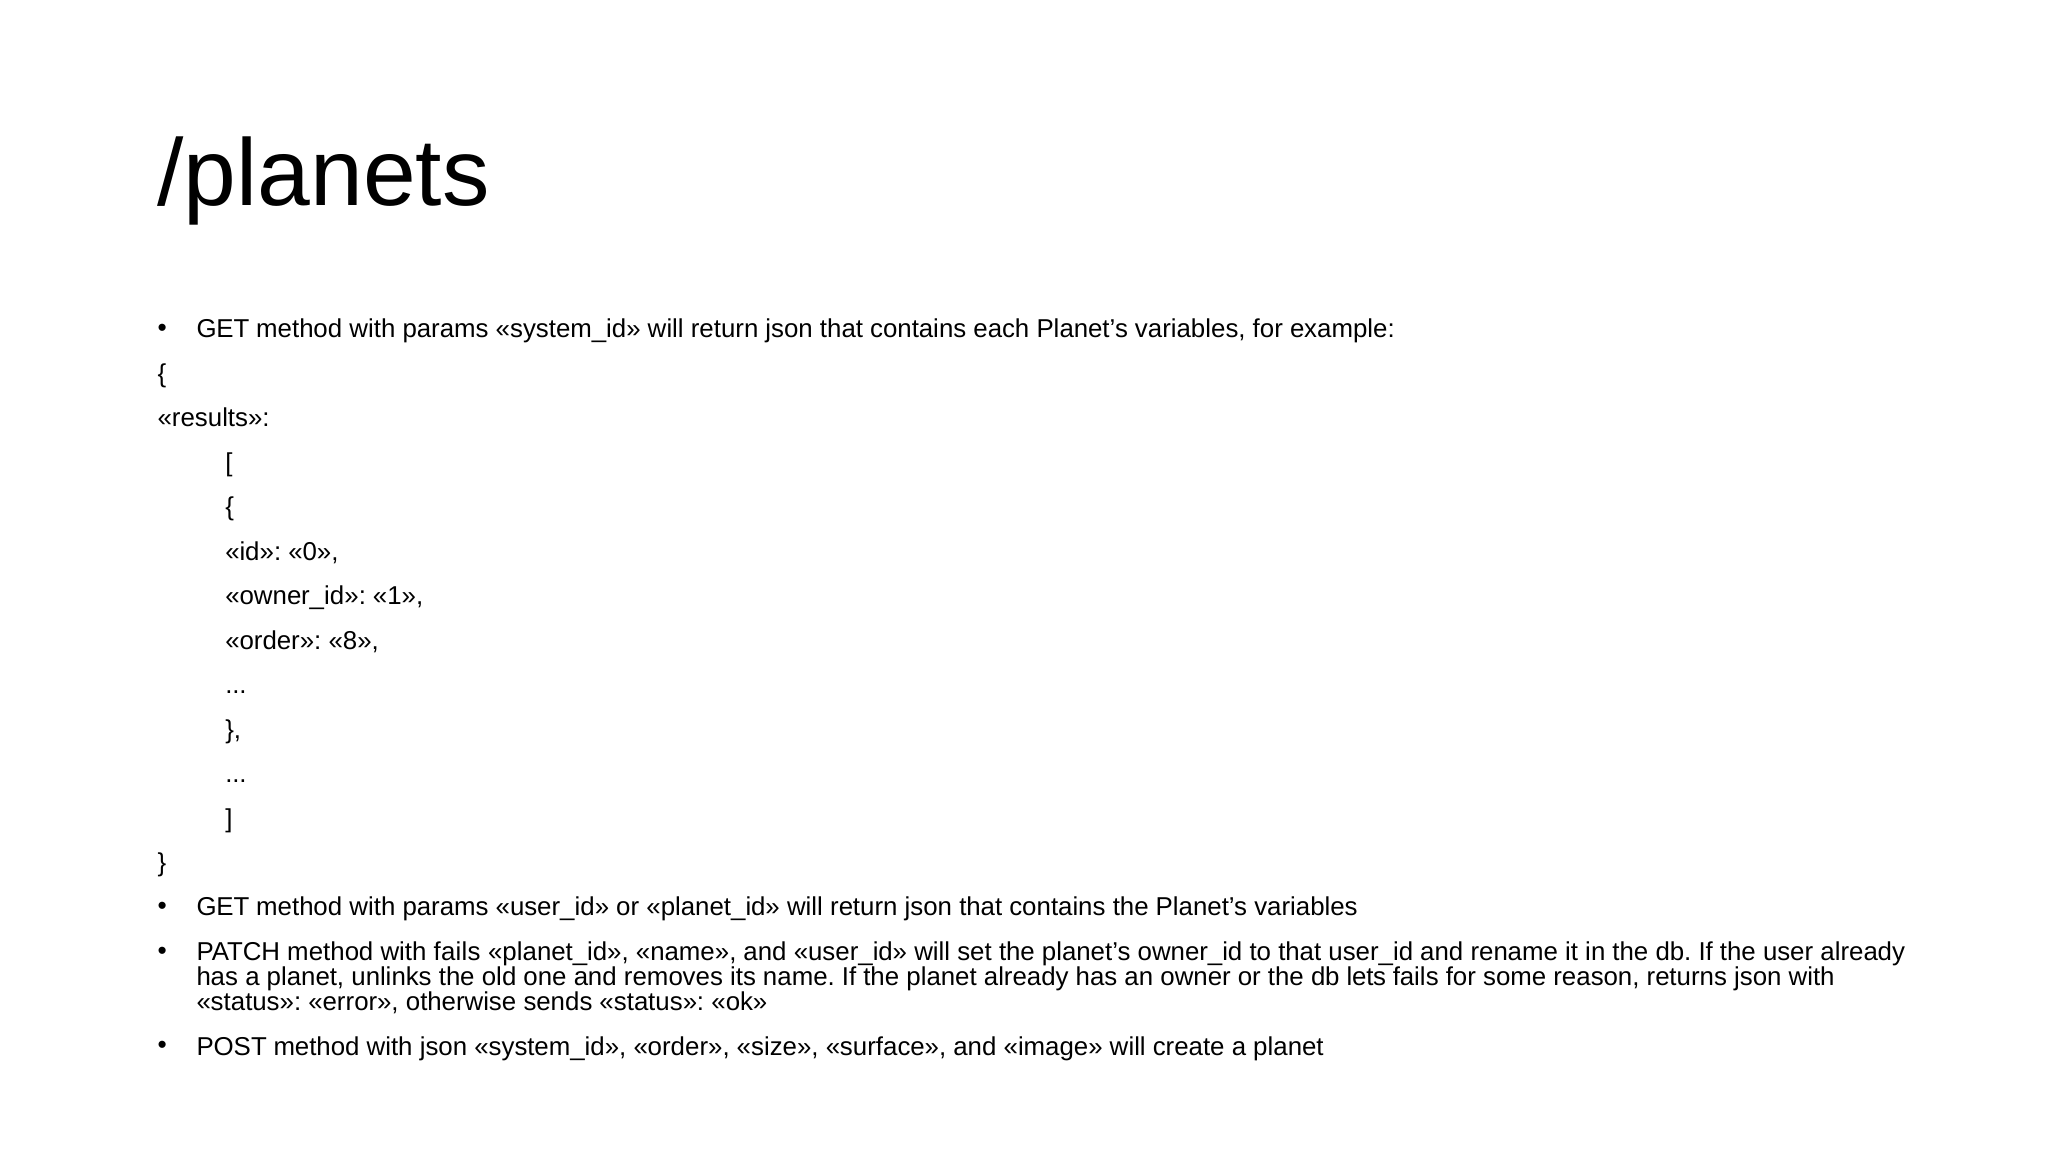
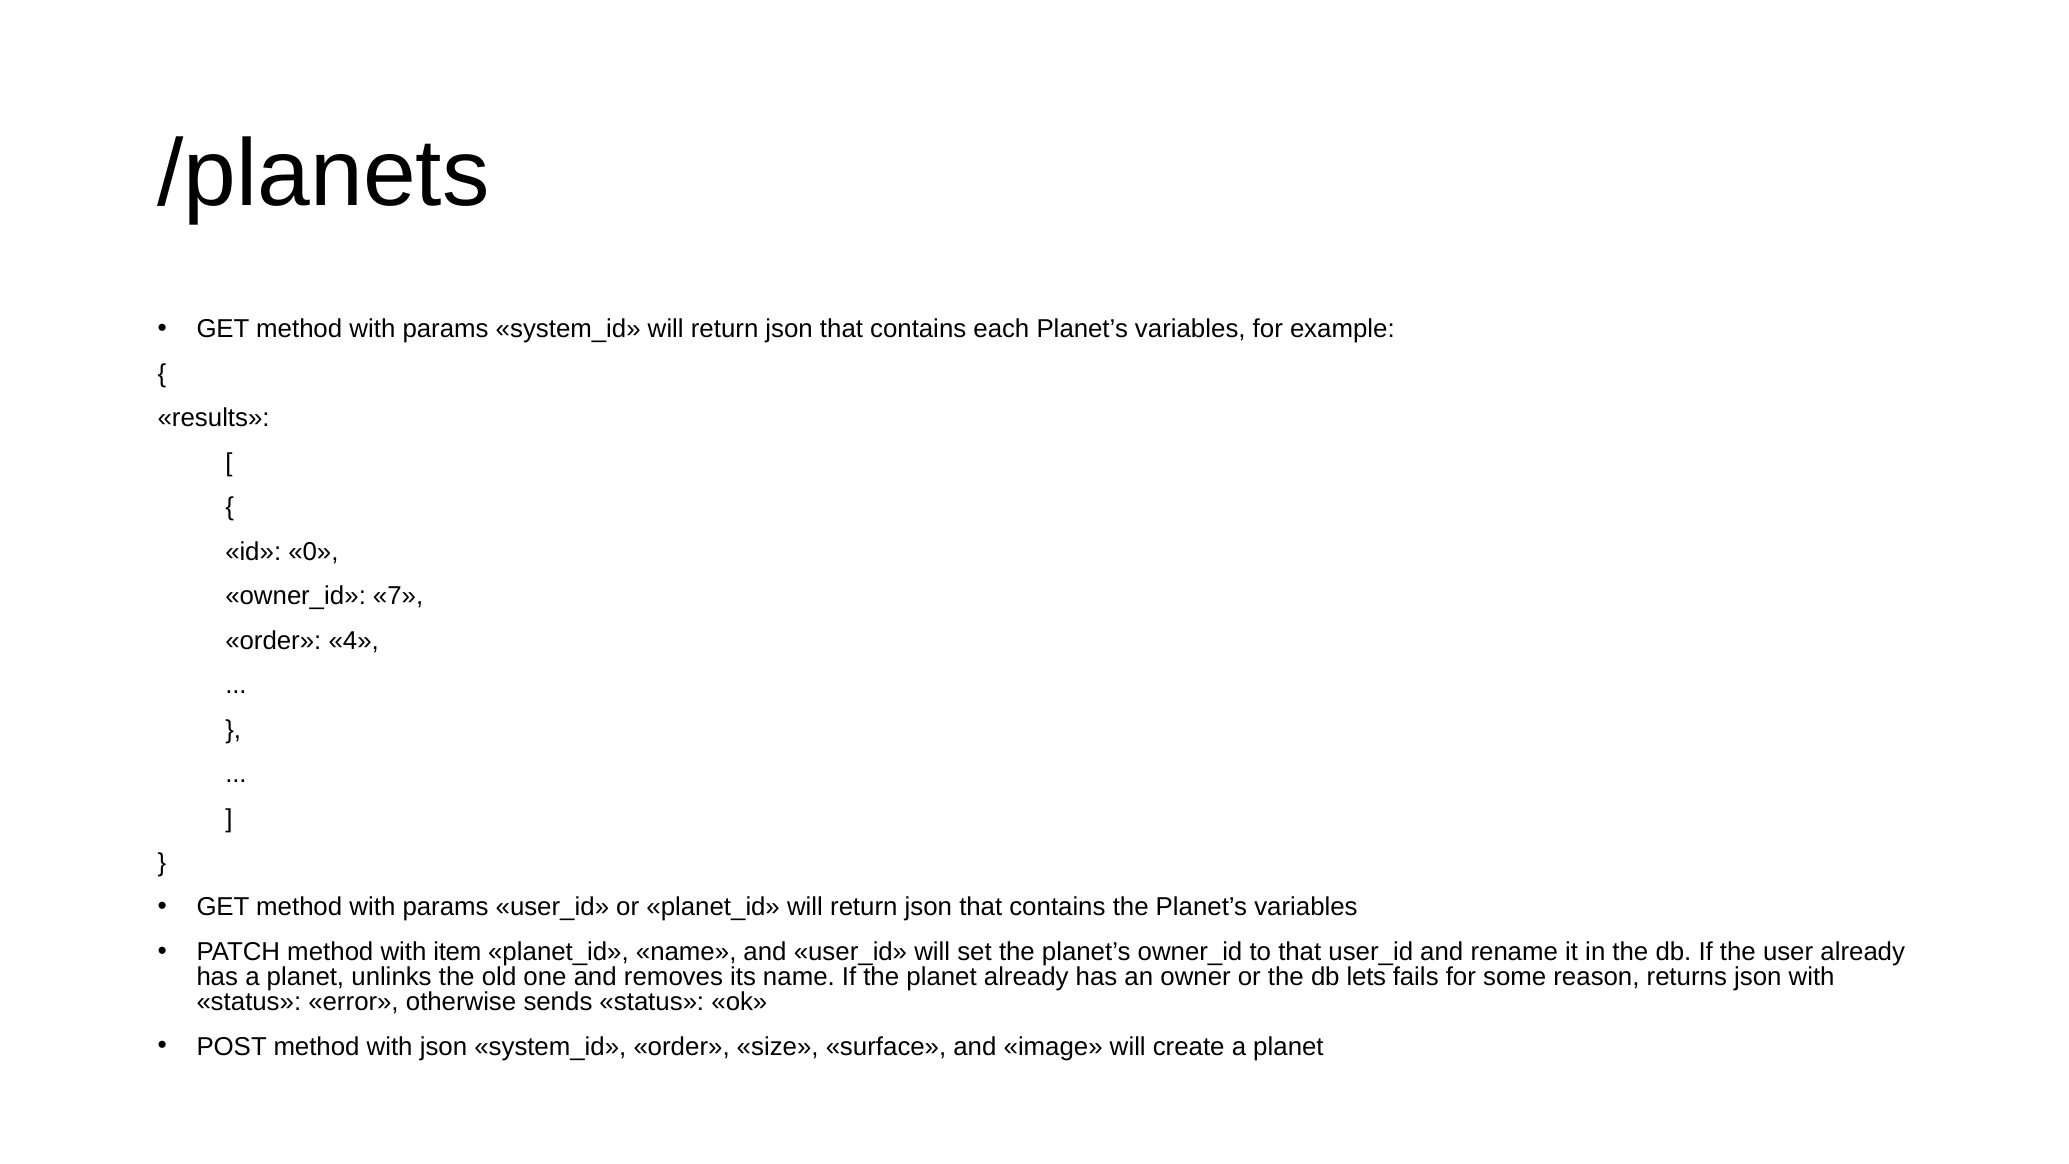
1: 1 -> 7 (398, 596)
8: 8 -> 4 (354, 640)
with fails: fails -> item (457, 952)
